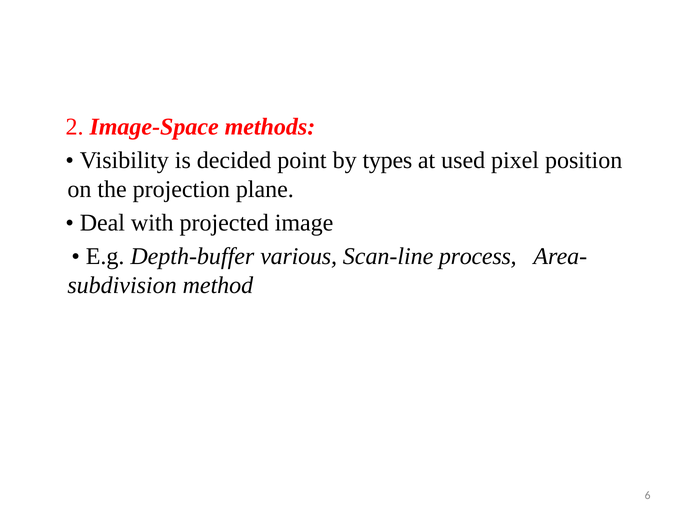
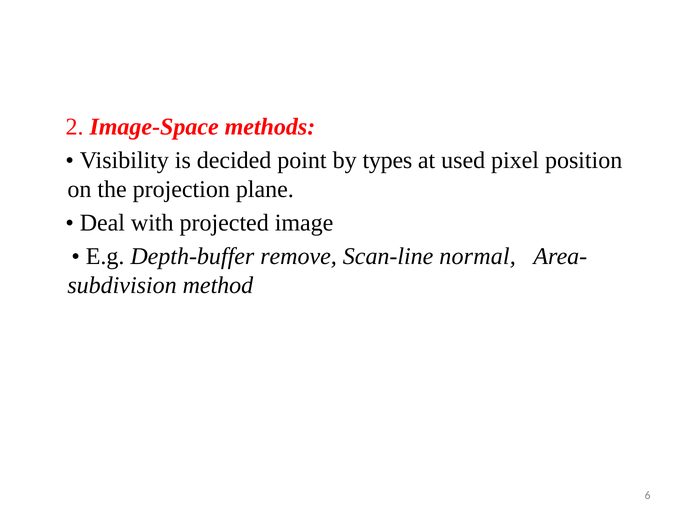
various: various -> remove (299, 256)
process: process -> normal (478, 256)
